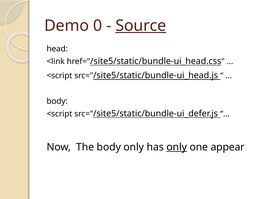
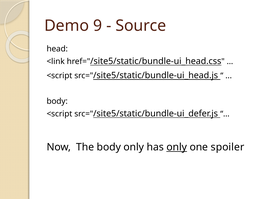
0: 0 -> 9 (98, 26)
Source underline: present -> none (141, 26)
appear: appear -> spoiler (228, 147)
